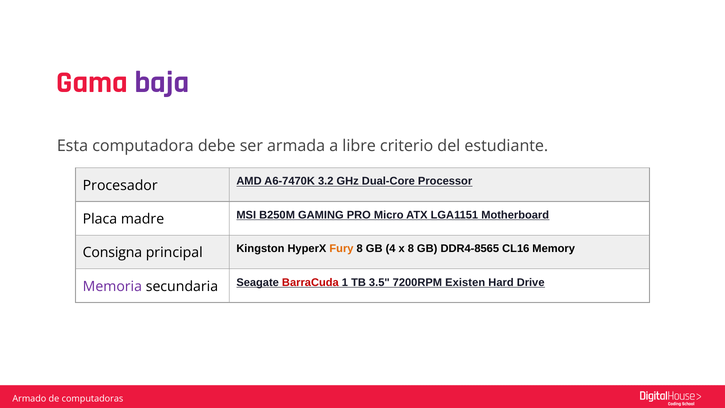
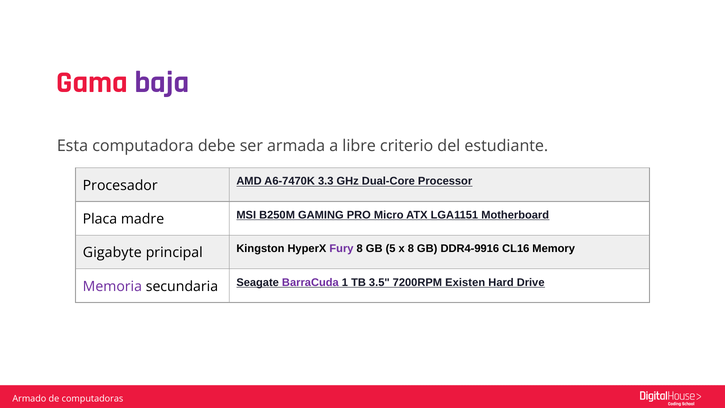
3.2: 3.2 -> 3.3 (326, 181)
Consigna: Consigna -> Gigabyte (112, 253)
Fury colour: orange -> purple (341, 249)
4: 4 -> 5 (391, 249)
DDR4-8565: DDR4-8565 -> DDR4-9916 (470, 249)
BarraCuda colour: red -> purple (310, 282)
